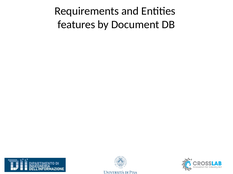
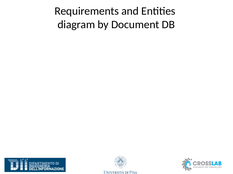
features: features -> diagram (76, 25)
